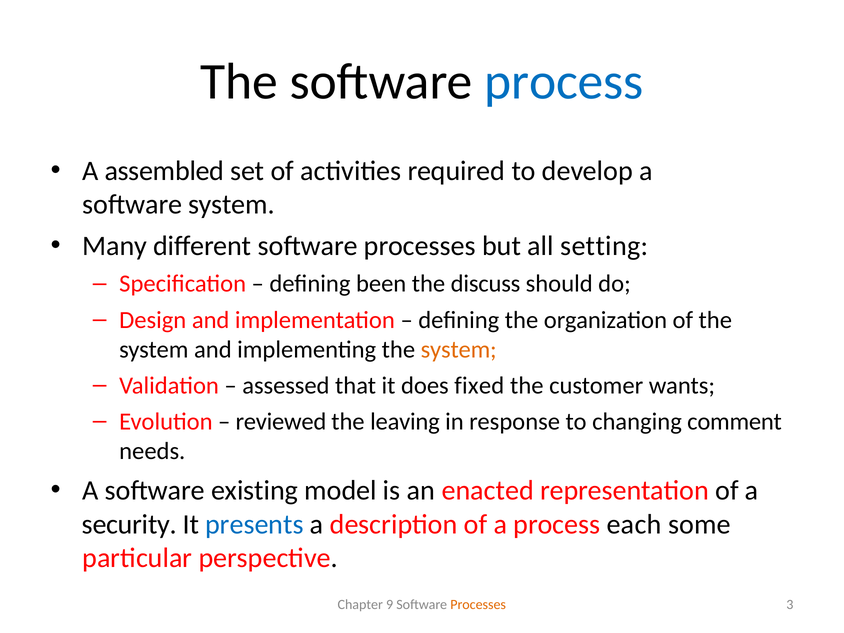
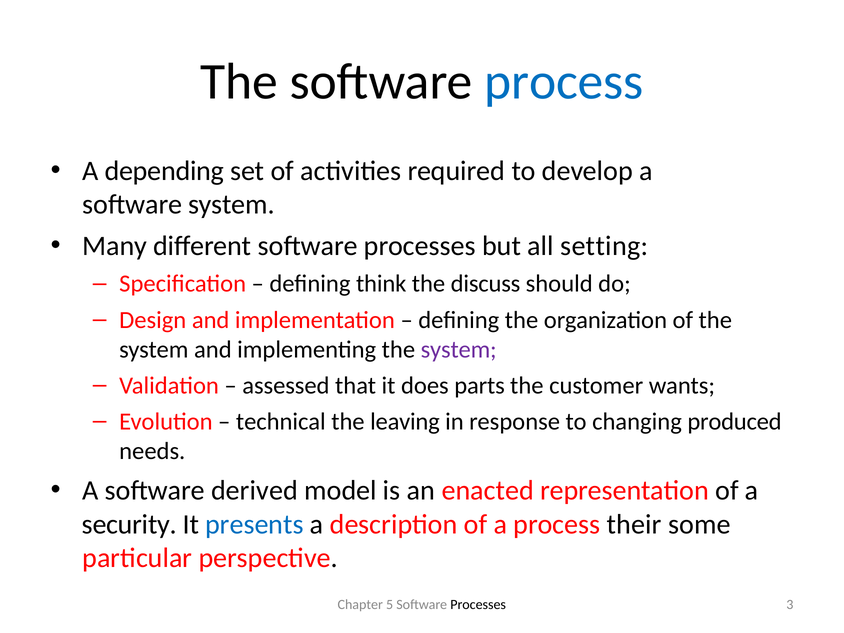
assembled: assembled -> depending (164, 171)
been: been -> think (381, 284)
system colour: orange -> purple (459, 349)
fixed: fixed -> parts (480, 386)
reviewed: reviewed -> technical (281, 422)
comment: comment -> produced (735, 422)
existing: existing -> derived (254, 491)
each: each -> their (634, 524)
9: 9 -> 5 (390, 605)
Processes colour: orange -> black (478, 605)
